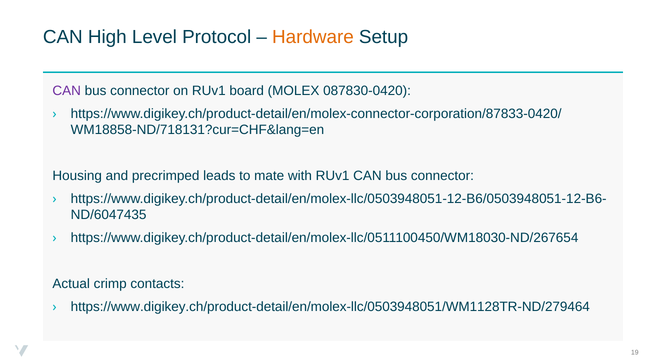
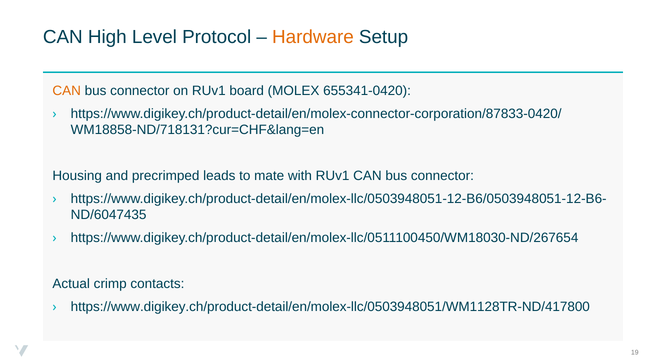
CAN colour: purple -> orange (67, 91)
087830-0420: 087830-0420 -> 655341-0420 (367, 91)
https://www.digikey.ch/product-detail/en/molex-llc/0503948051/WM1128TR-ND/279464: https://www.digikey.ch/product-detail/en/molex-llc/0503948051/WM1128TR-ND/279464 -> https://www.digikey.ch/product-detail/en/molex-llc/0503948051/WM1128TR-ND/417800 (330, 307)
